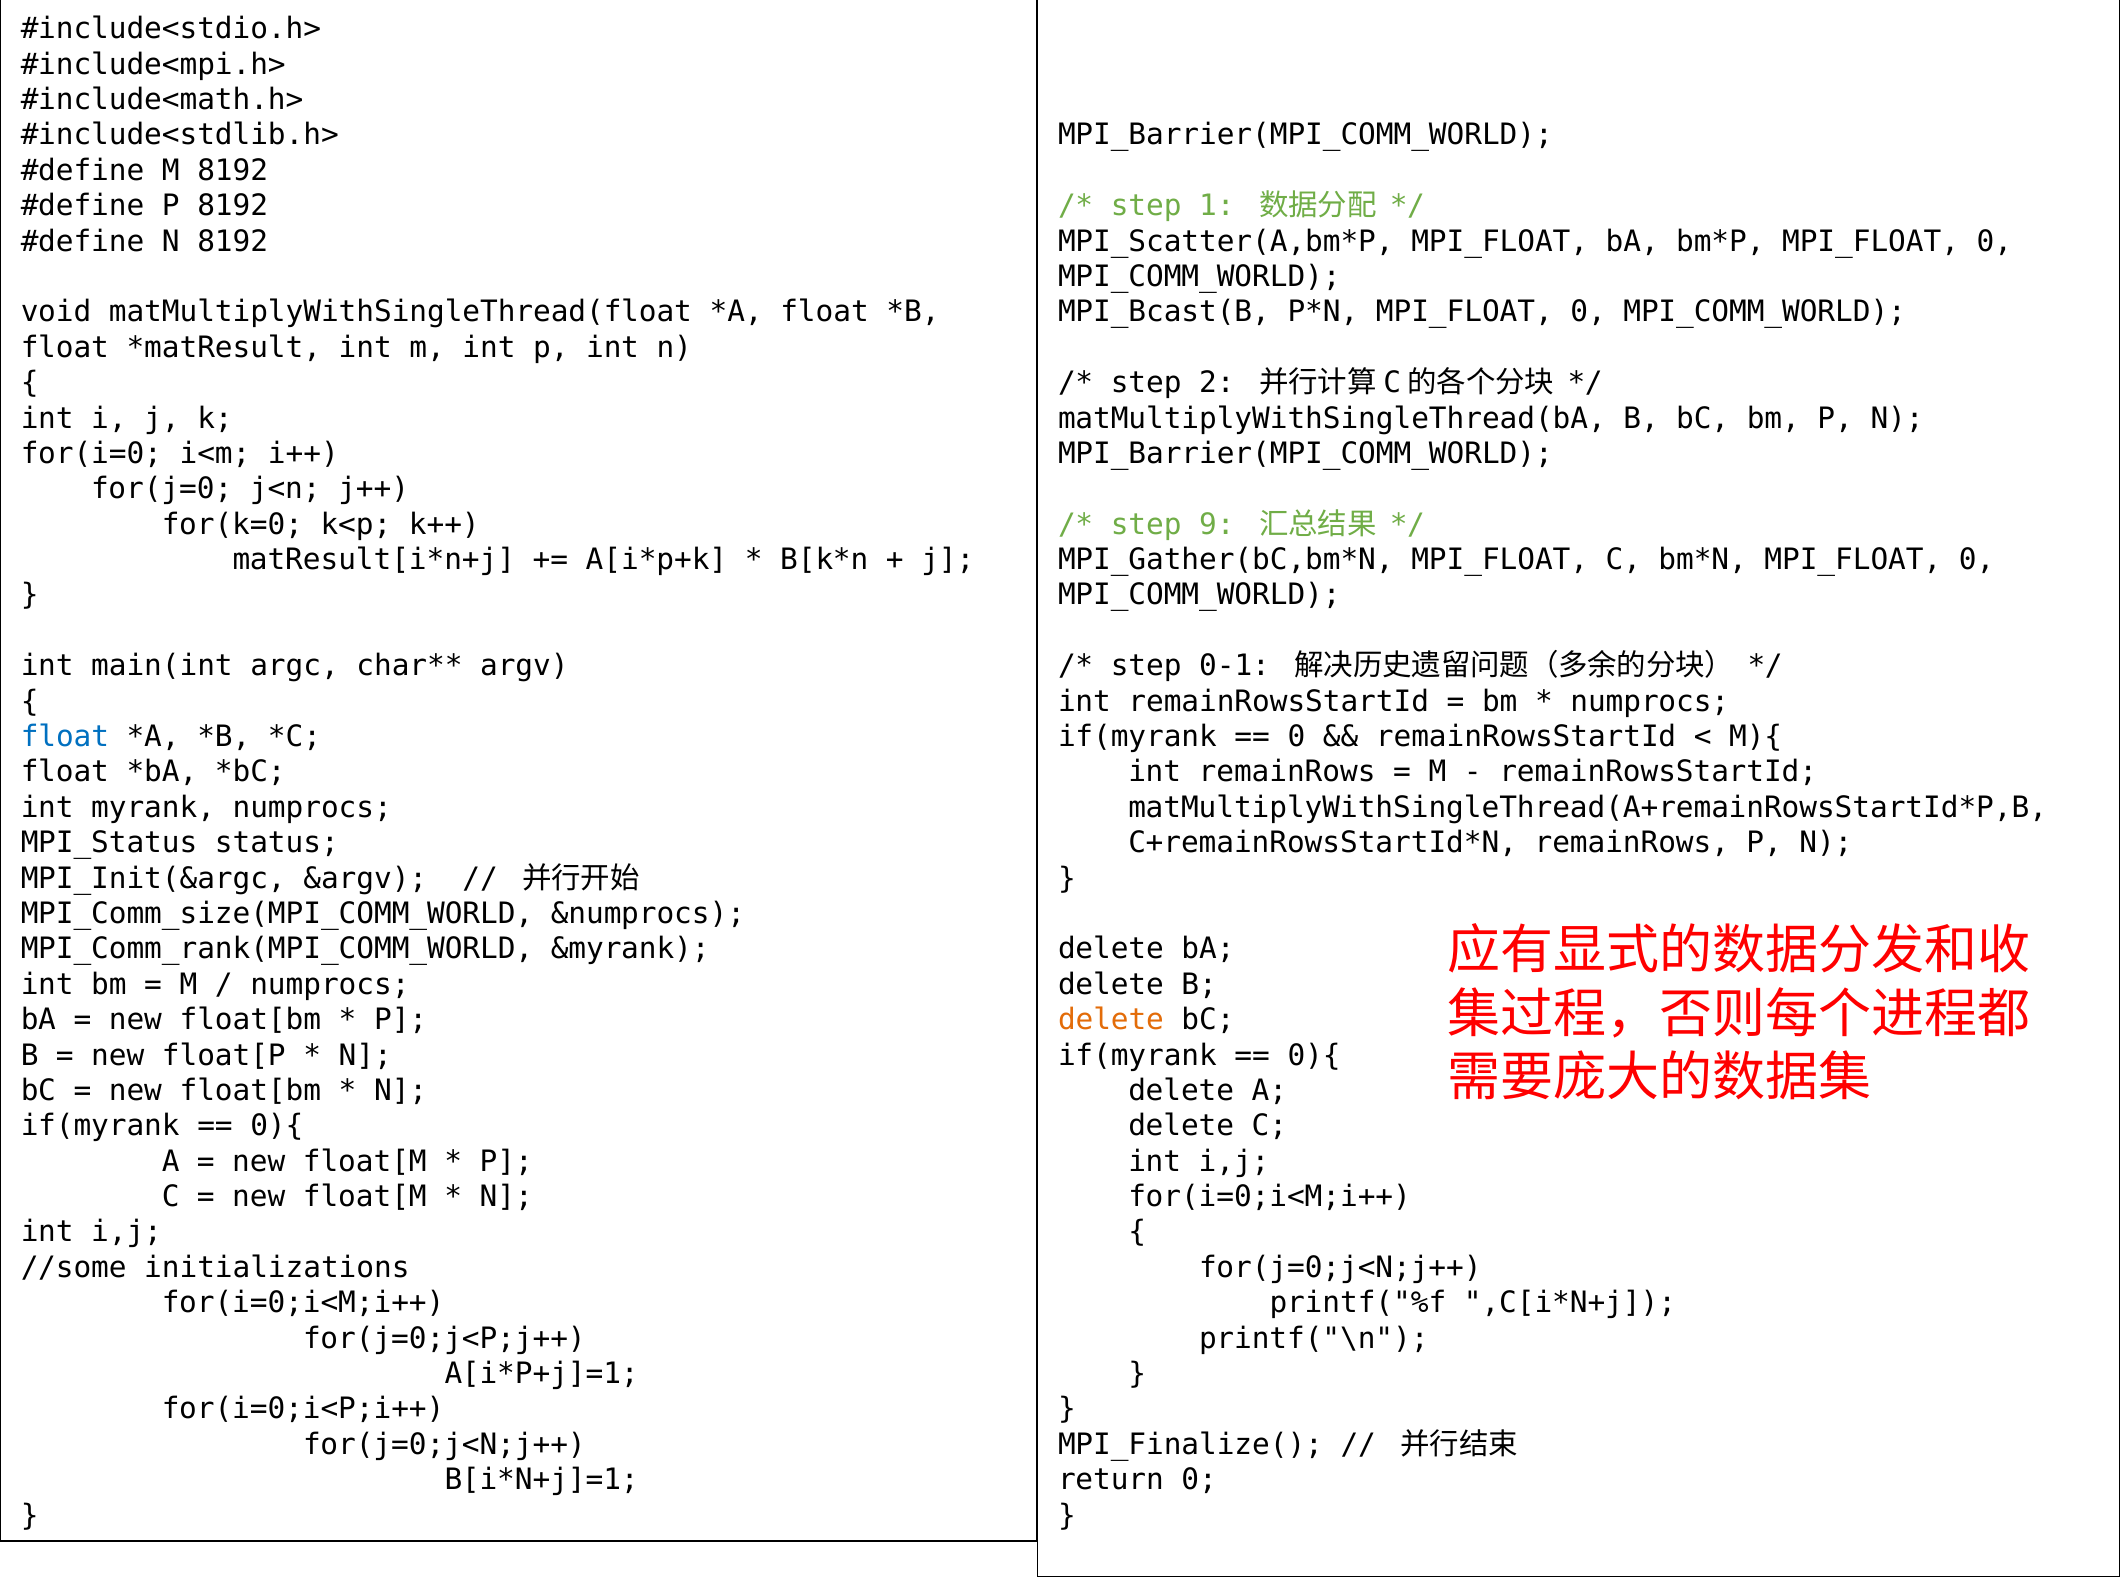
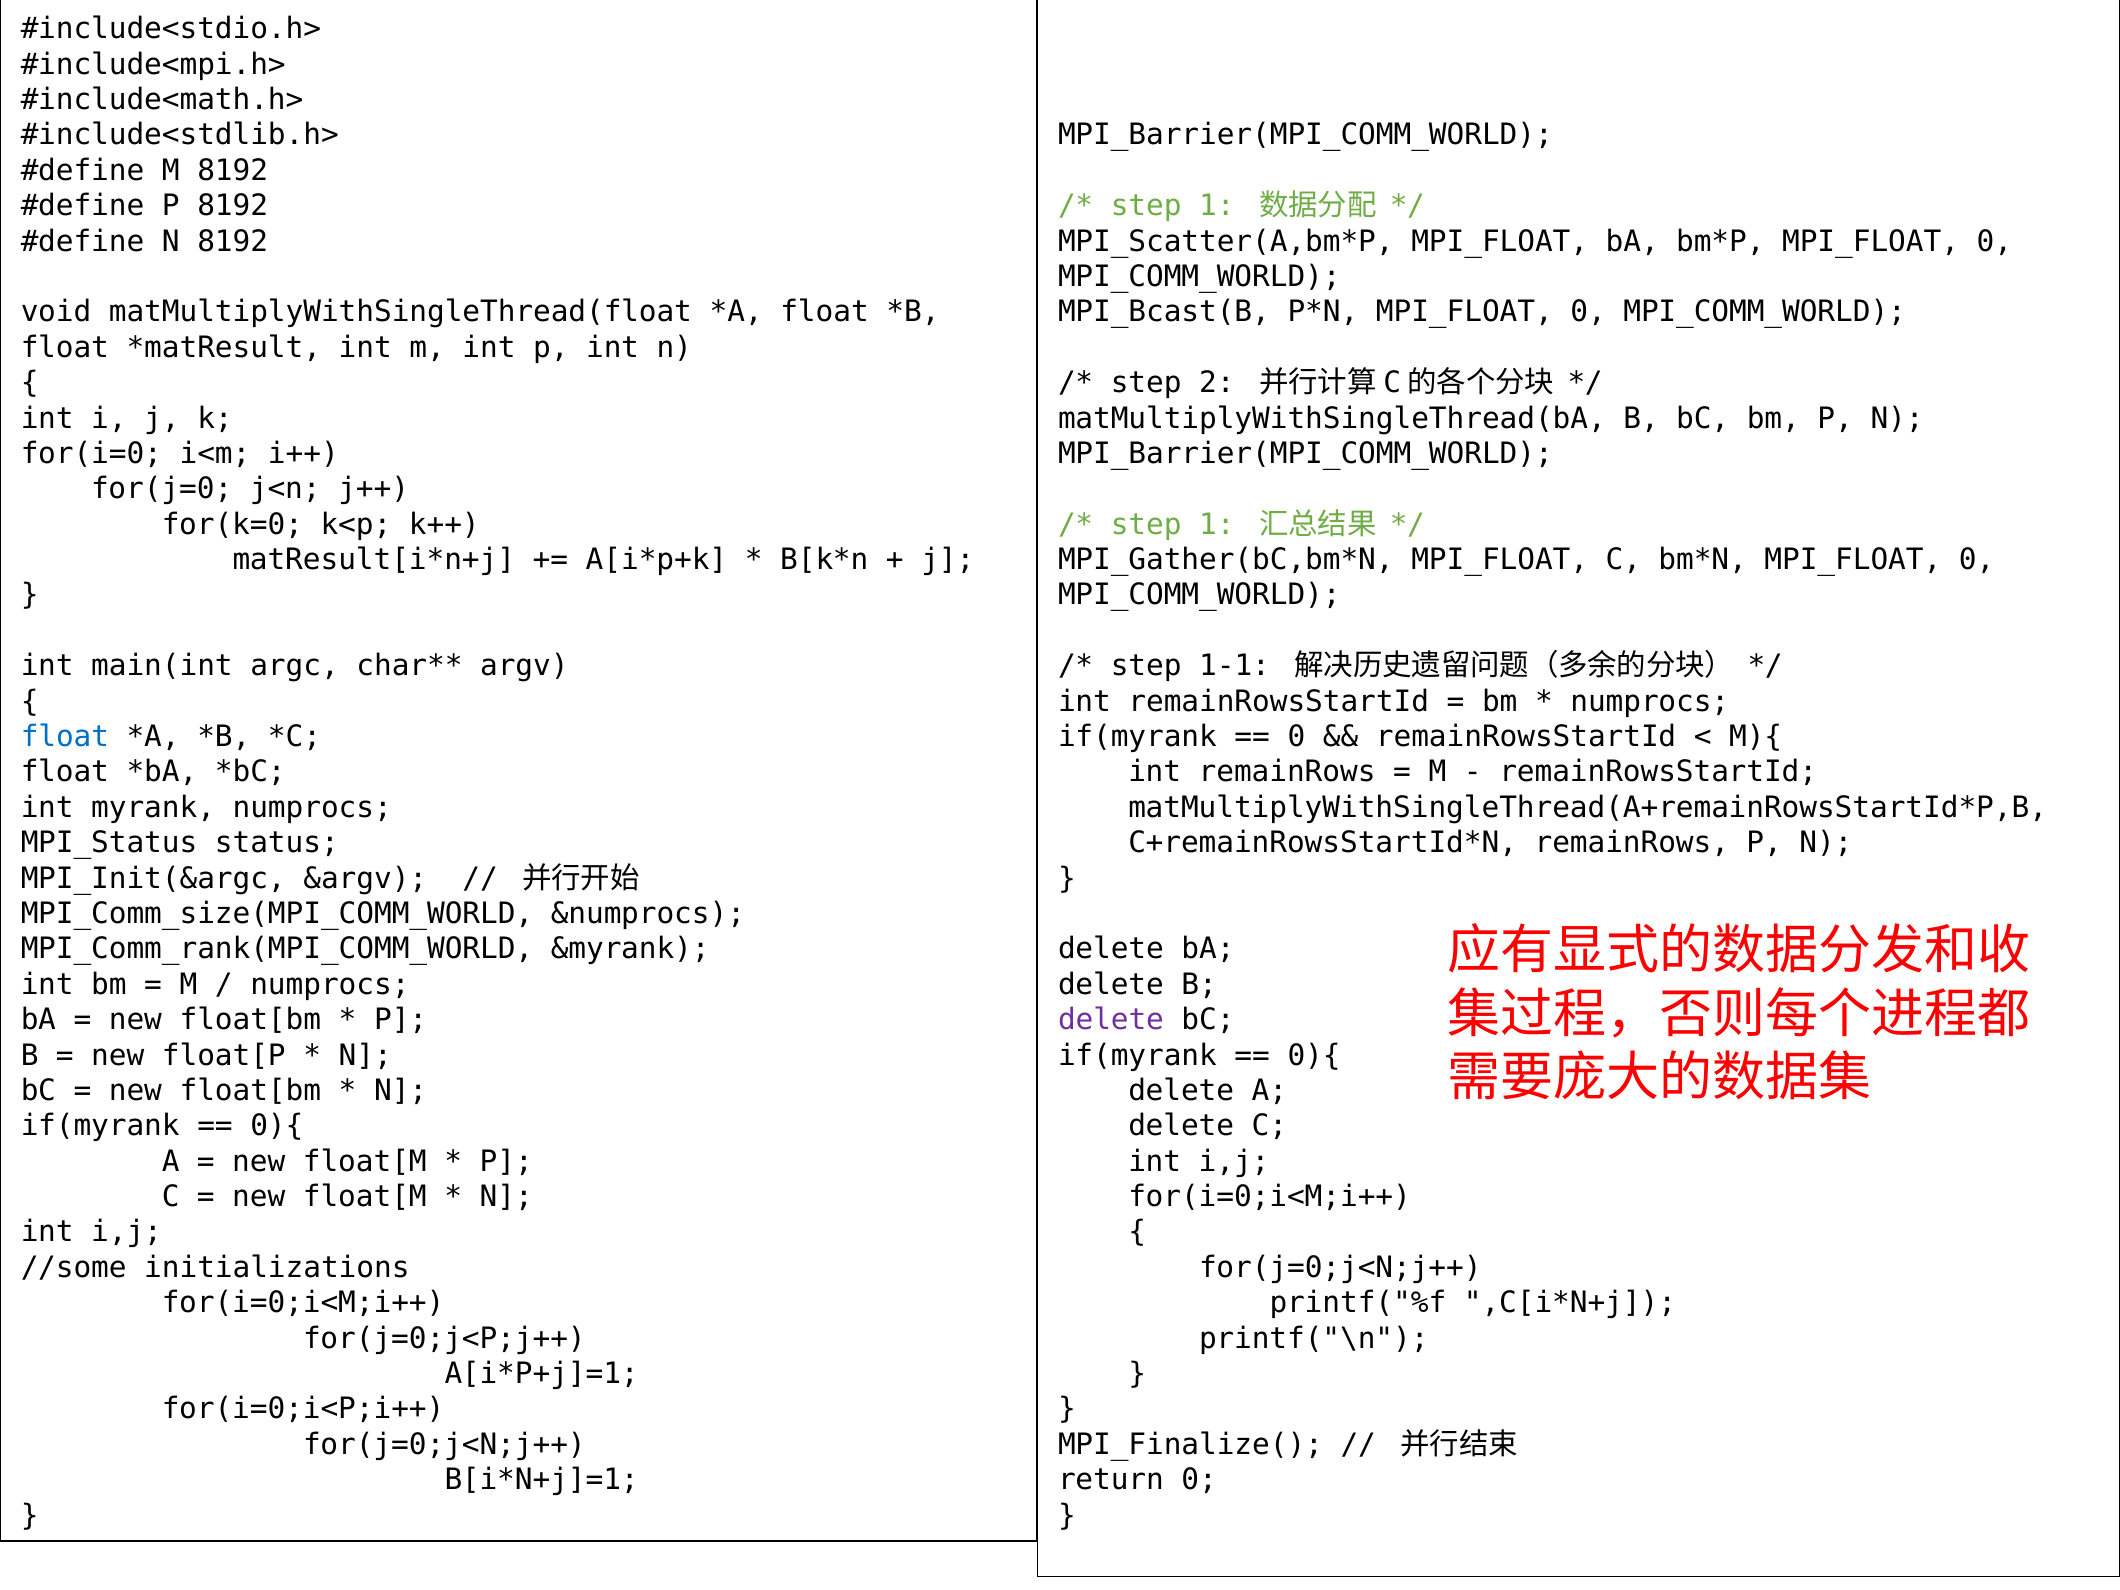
9: 9 -> 1 (1217, 524)
0-1: 0-1 -> 1-1 (1235, 666)
delete colour: orange -> purple (1111, 1020)
